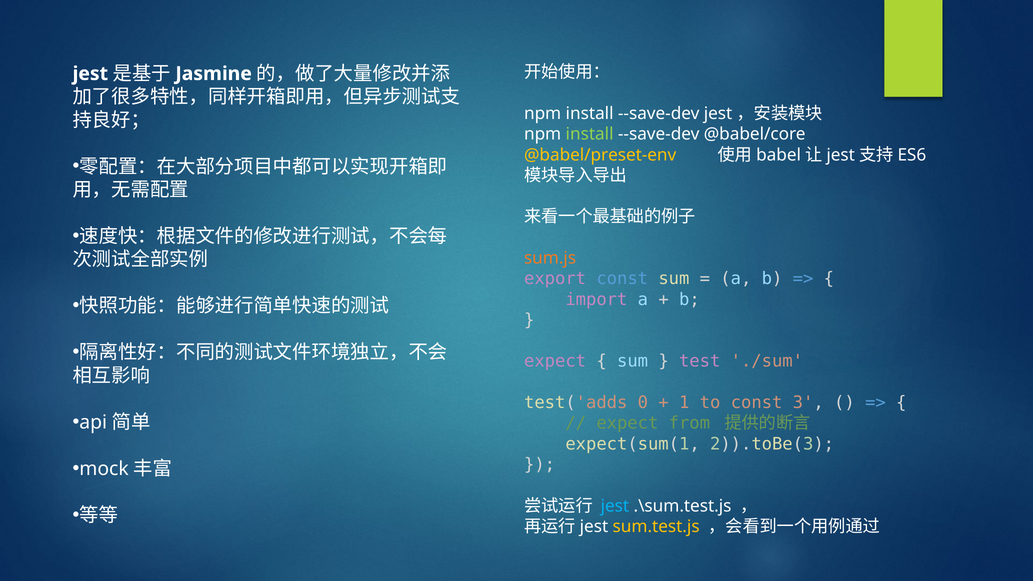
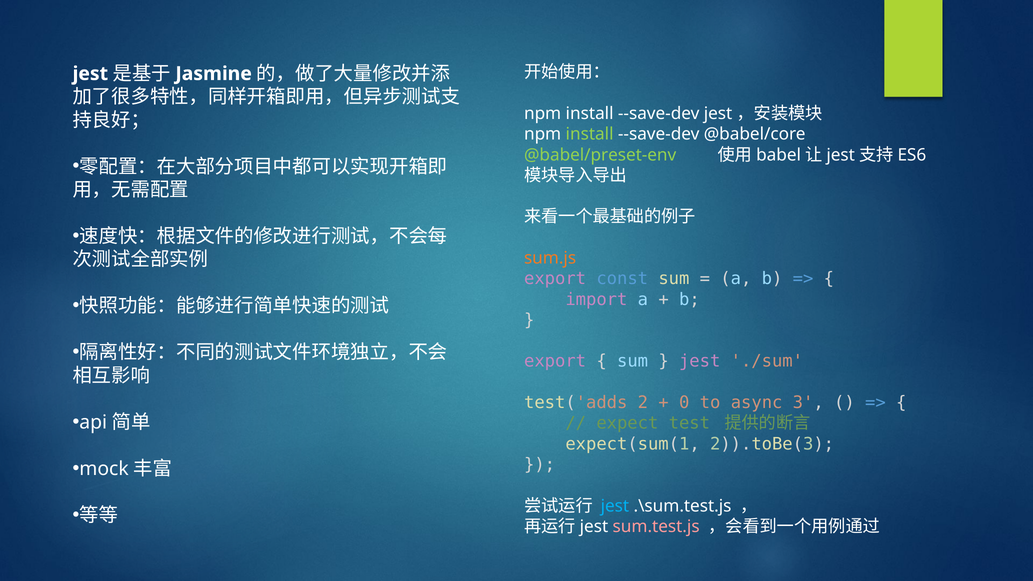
@babel/preset-env colour: yellow -> light green (600, 155)
expect: expect -> export (555, 361)
test: test -> jest (700, 361)
0: 0 -> 2 (643, 403)
1: 1 -> 0 (684, 403)
to const: const -> async (757, 403)
from: from -> test (689, 423)
sum.test.js colour: yellow -> pink (656, 527)
